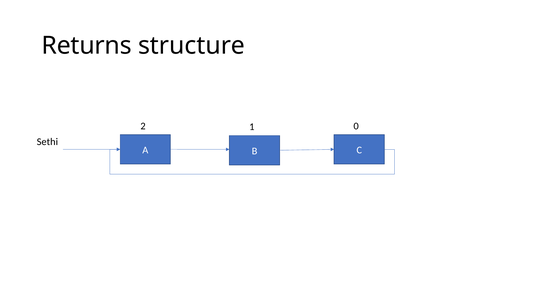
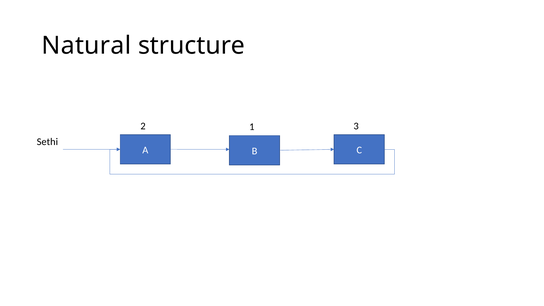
Returns: Returns -> Natural (86, 46)
0: 0 -> 3 (356, 126)
